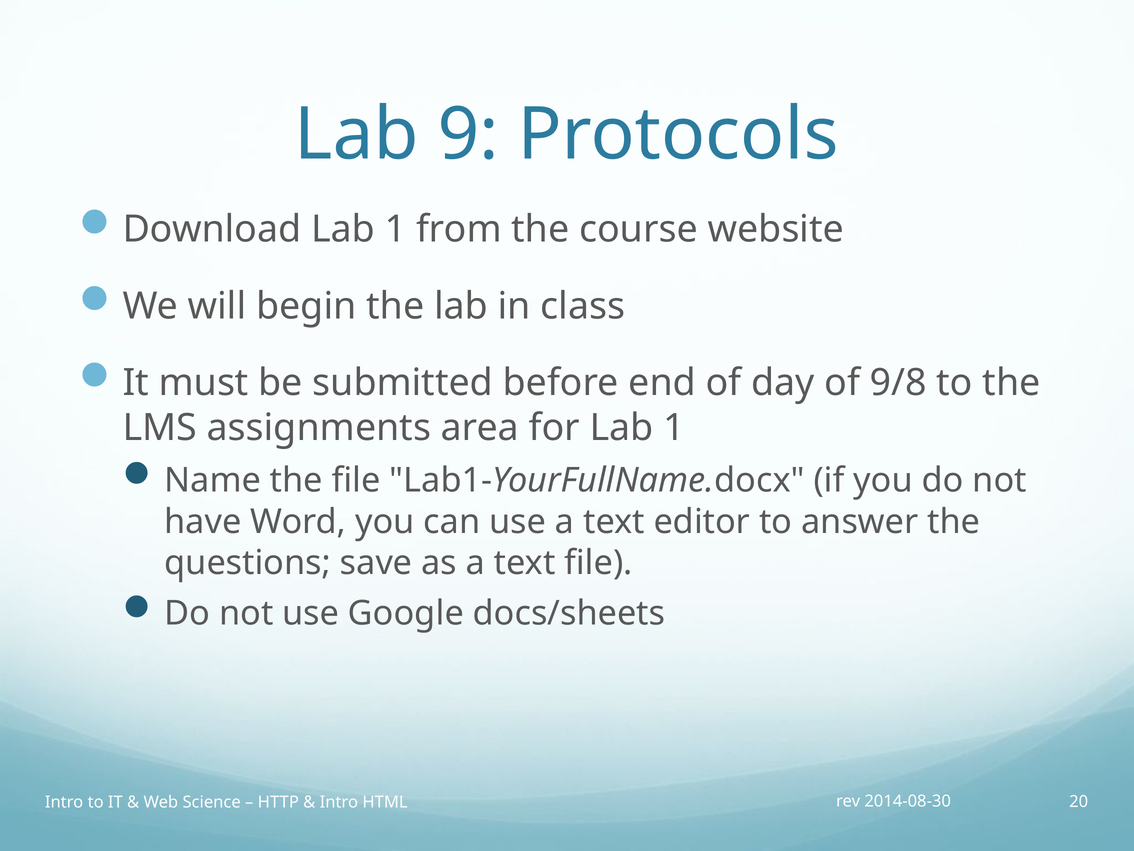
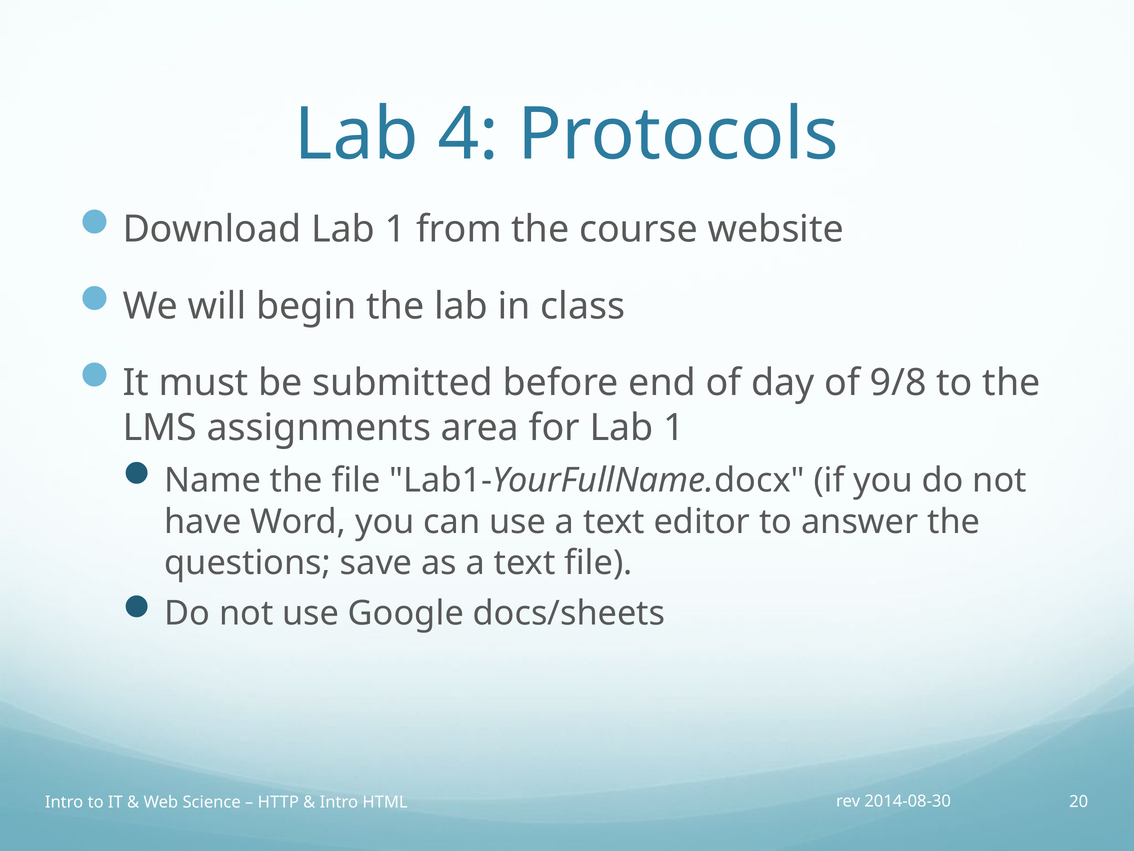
9: 9 -> 4 (468, 135)
